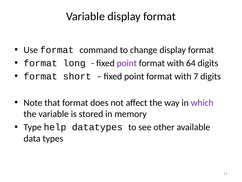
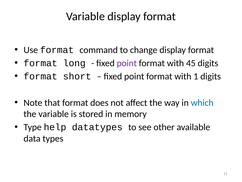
64: 64 -> 45 (191, 63)
7: 7 -> 1 (196, 76)
which colour: purple -> blue (202, 102)
